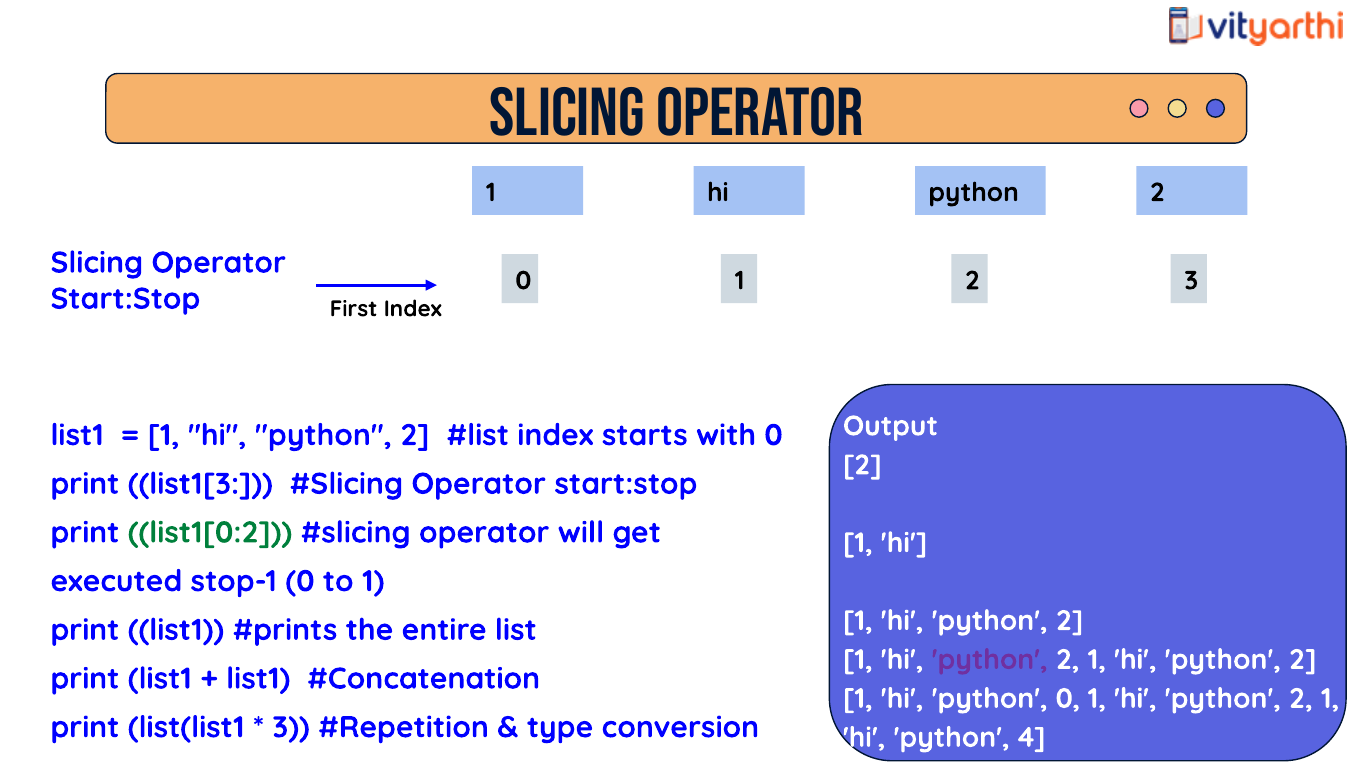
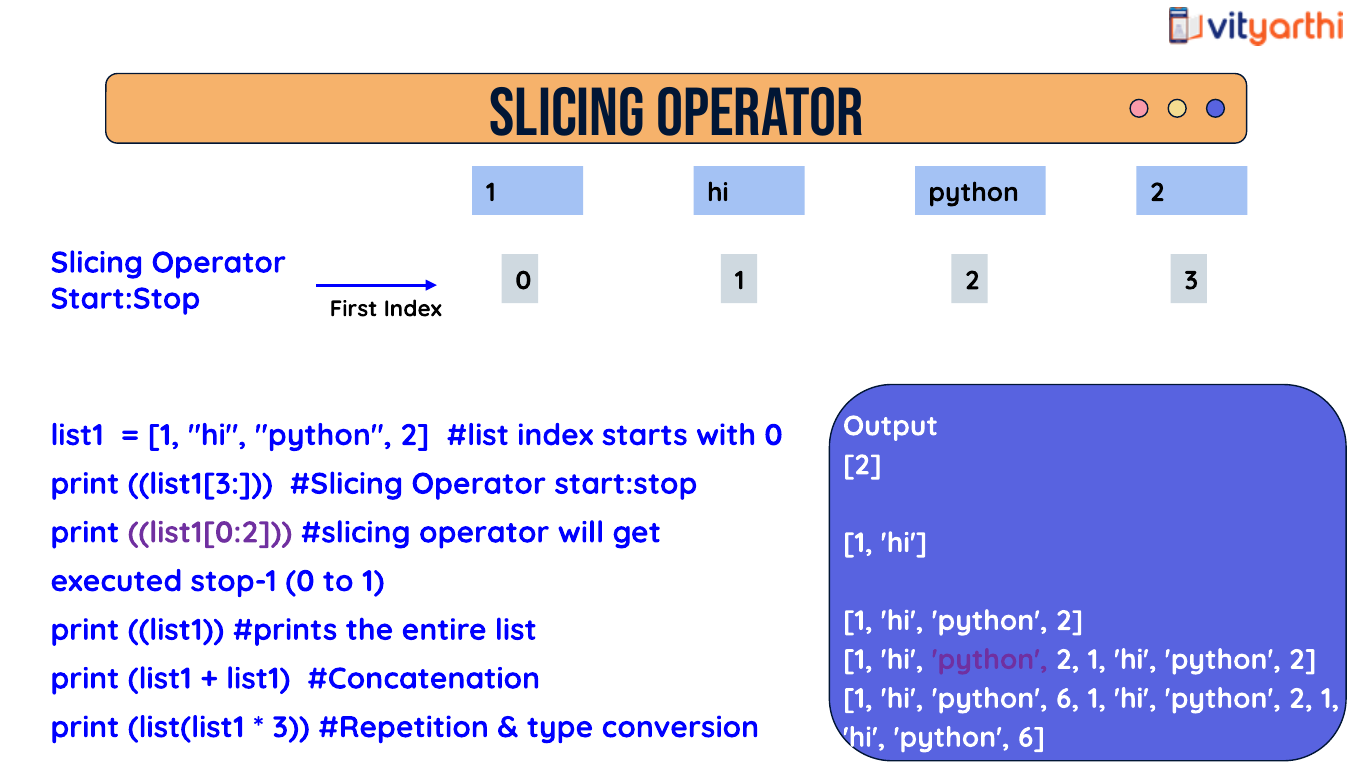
list1[0:2 colour: green -> purple (210, 532)
0: 0 -> 6 (1068, 698)
4: 4 -> 6 (1031, 737)
